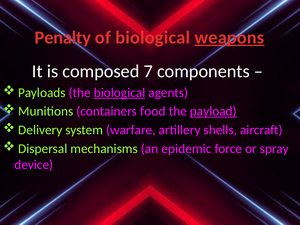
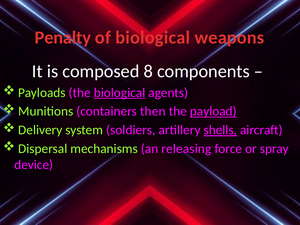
weapons underline: present -> none (229, 38)
7: 7 -> 8 (148, 71)
food: food -> then (153, 111)
warfare: warfare -> soldiers (131, 130)
shells underline: none -> present (220, 130)
epidemic: epidemic -> releasing (186, 149)
